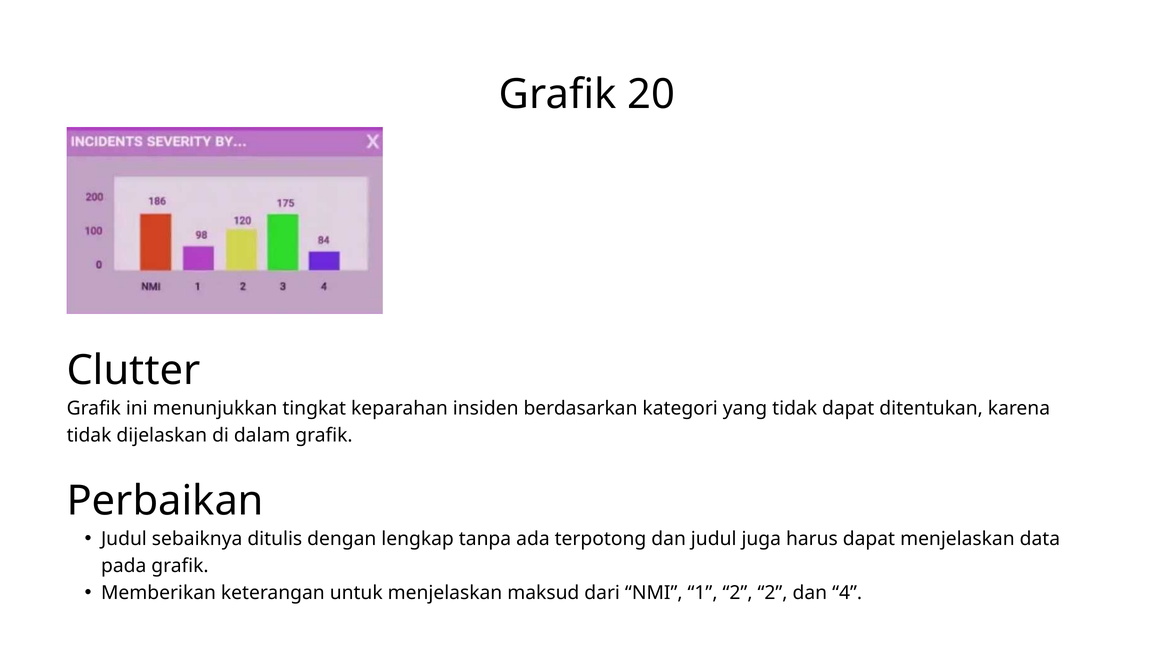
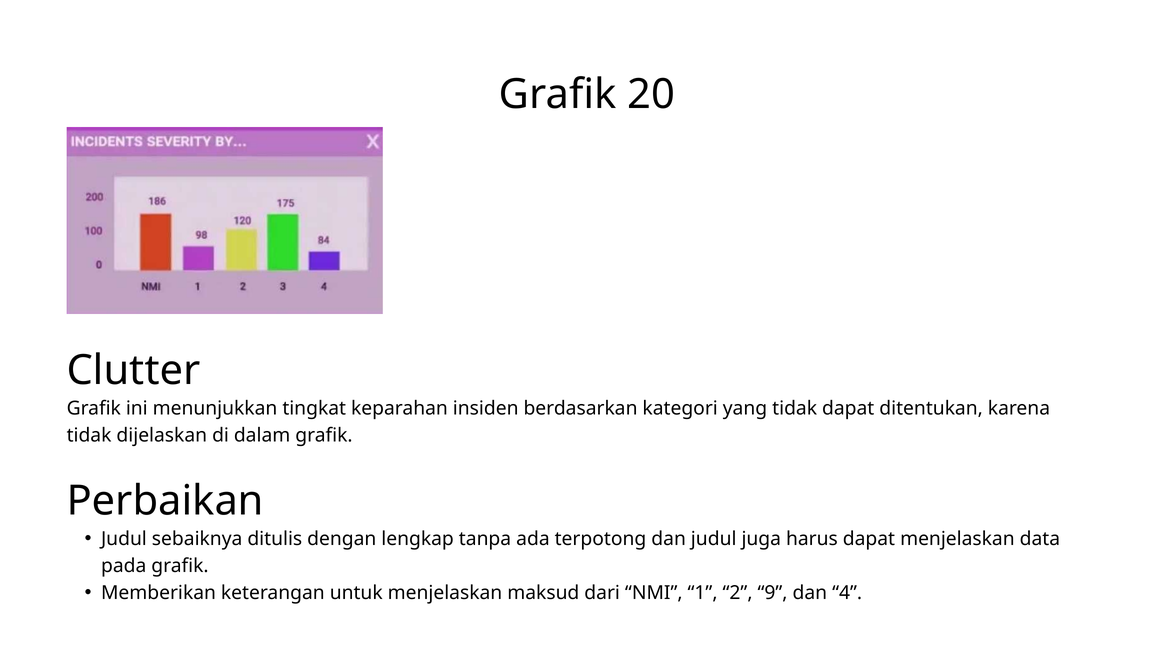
2 2: 2 -> 9 (773, 593)
